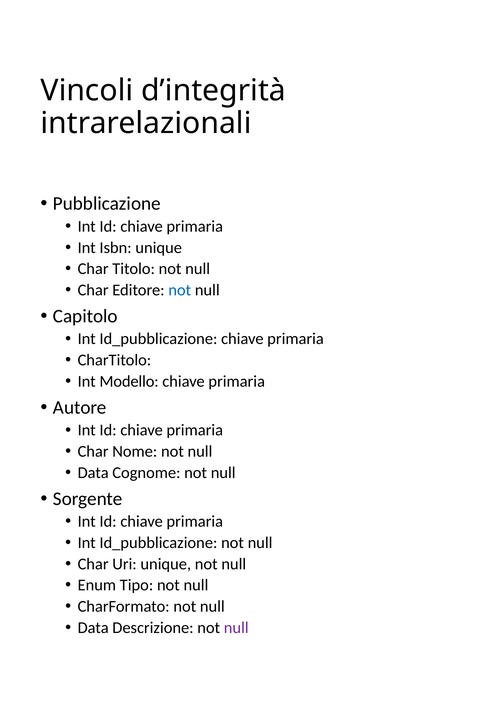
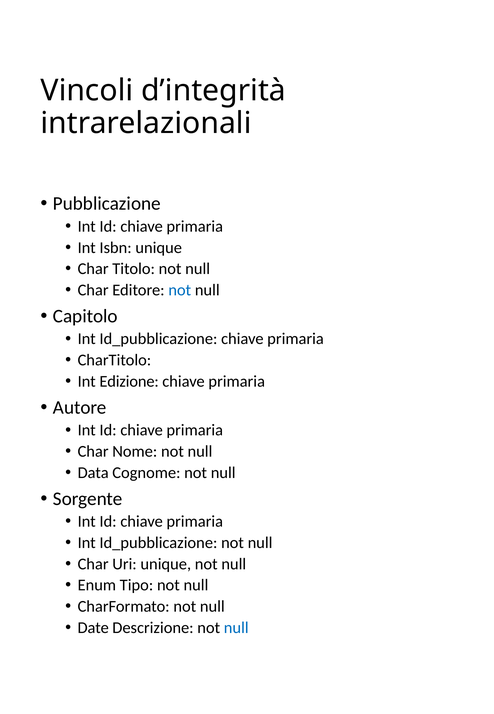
Modello: Modello -> Edizione (129, 381)
Data: Data -> Date (93, 627)
null colour: purple -> blue (236, 627)
